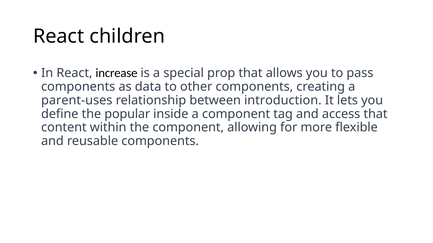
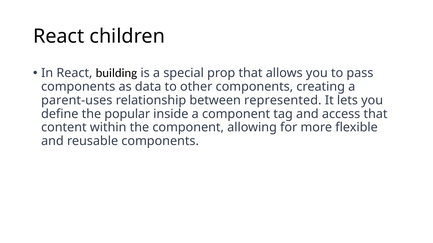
increase: increase -> building (116, 73)
introduction: introduction -> represented (283, 100)
